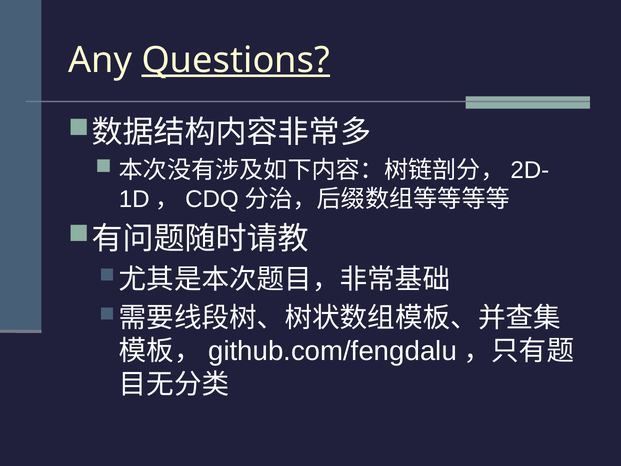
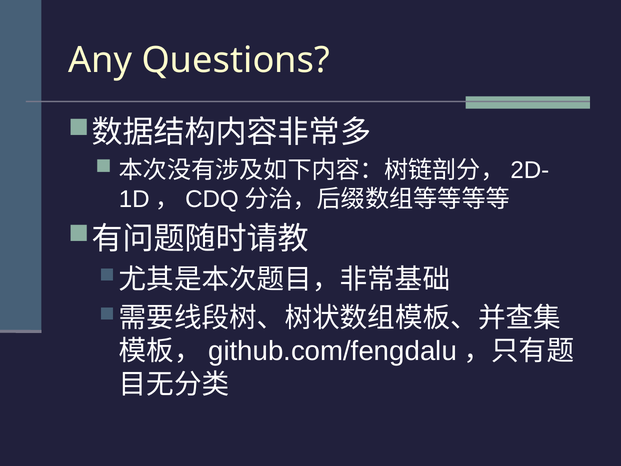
Questions underline: present -> none (236, 60)
